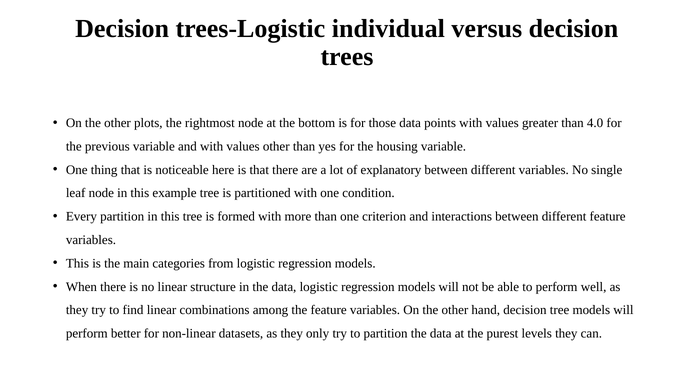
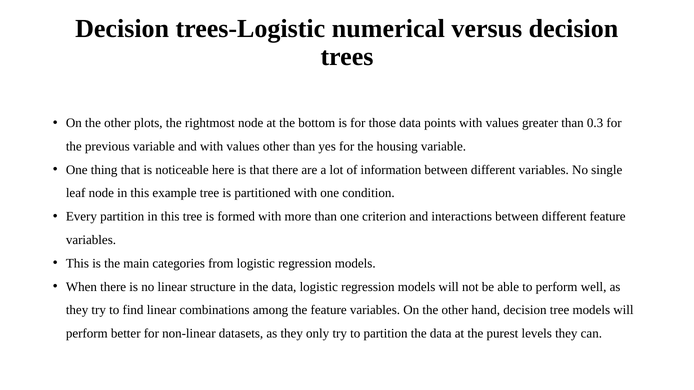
individual: individual -> numerical (388, 29)
4.0: 4.0 -> 0.3 (595, 123)
explanatory: explanatory -> information (391, 170)
